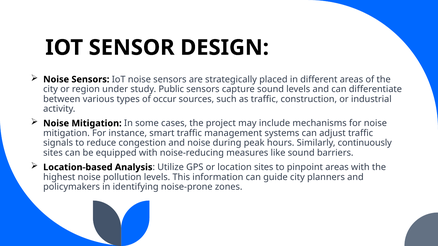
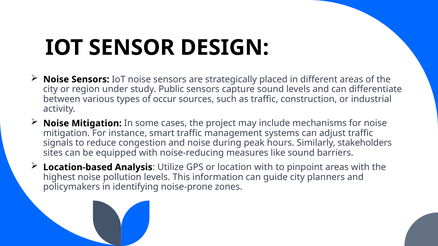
continuously: continuously -> stakeholders (365, 143)
location sites: sites -> with (264, 167)
